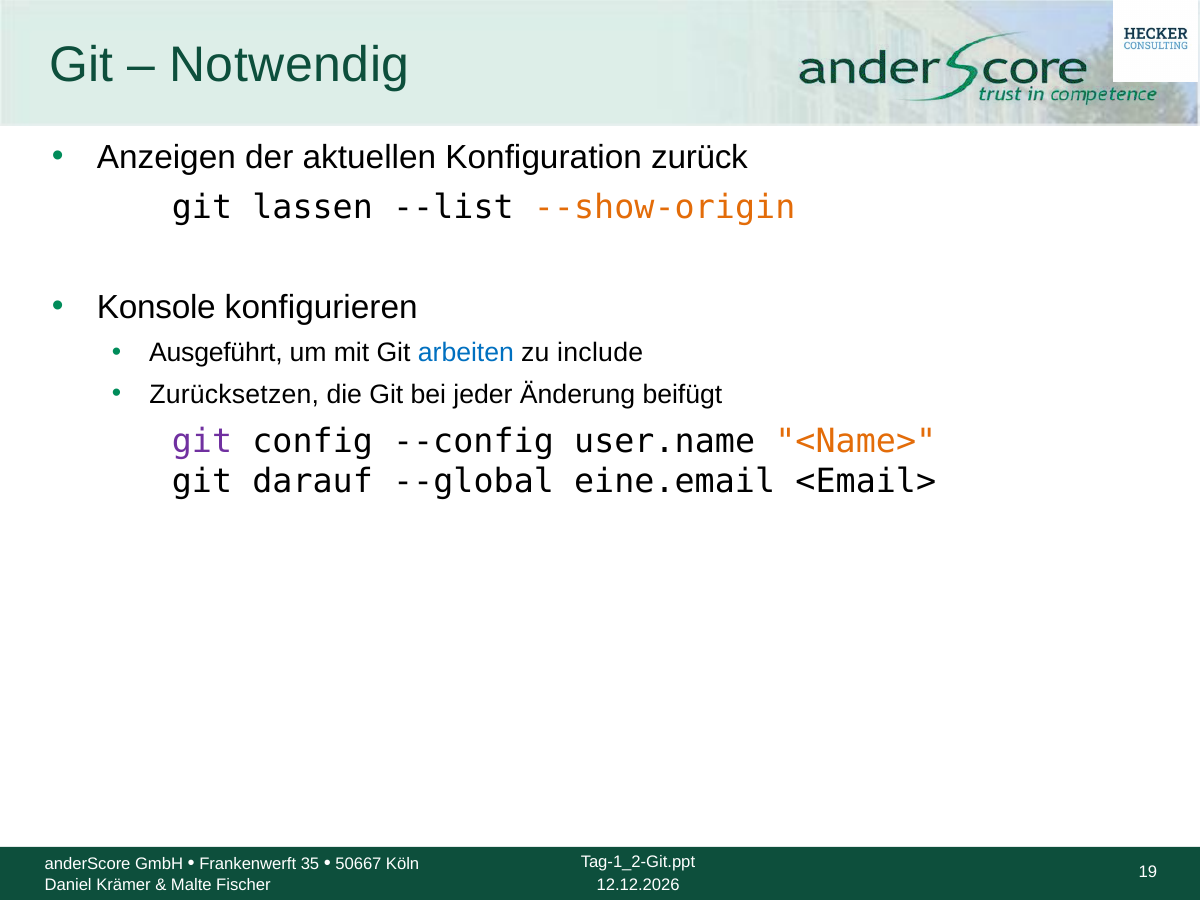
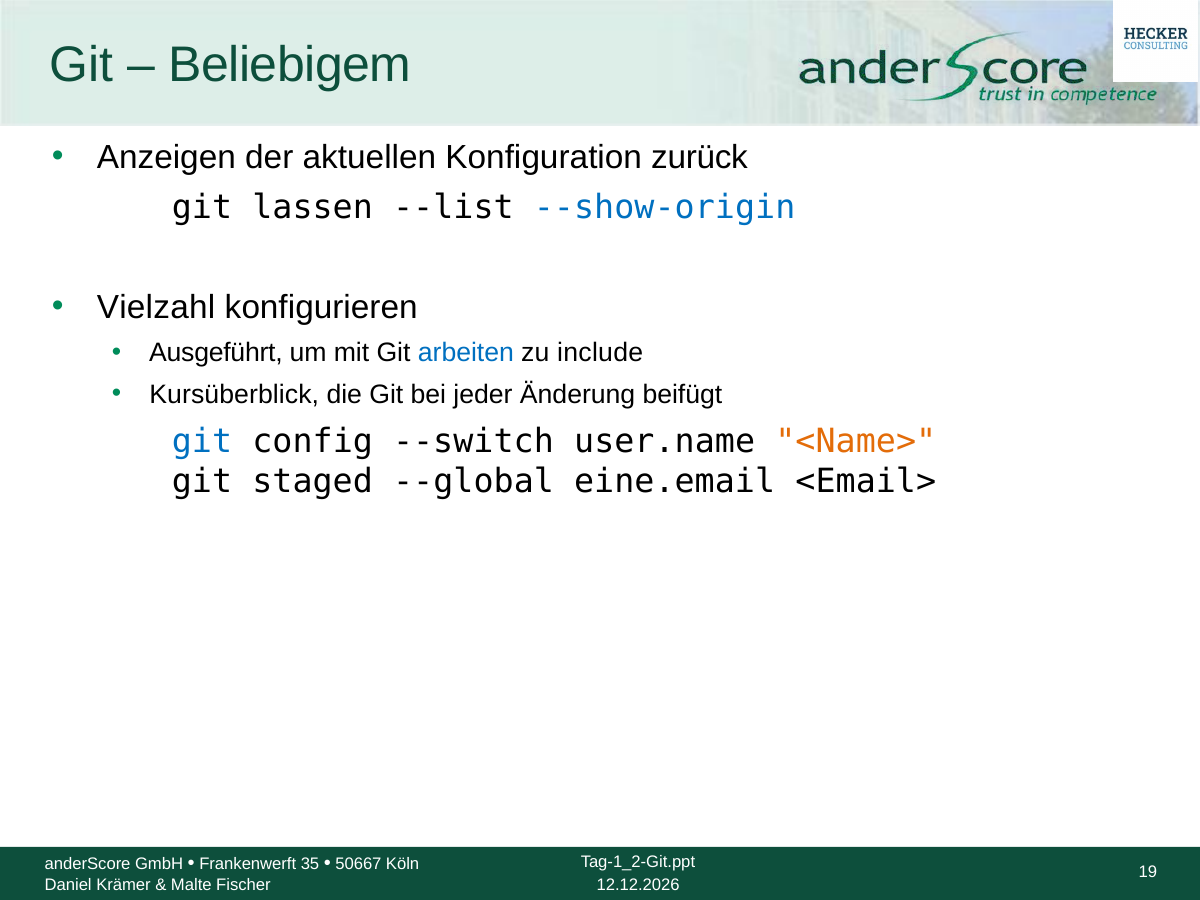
Notwendig: Notwendig -> Beliebigem (290, 65)
--show-origin colour: orange -> blue (665, 207)
Konsole: Konsole -> Vielzahl (156, 307)
Zurücksetzen: Zurücksetzen -> Kursüberblick (234, 395)
git colour: purple -> blue (202, 441)
--config: --config -> --switch (473, 441)
darauf: darauf -> staged (313, 481)
